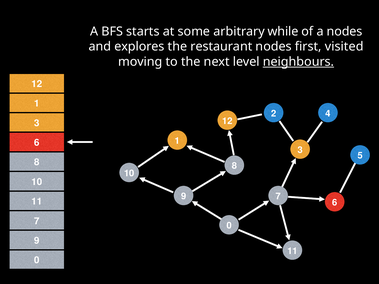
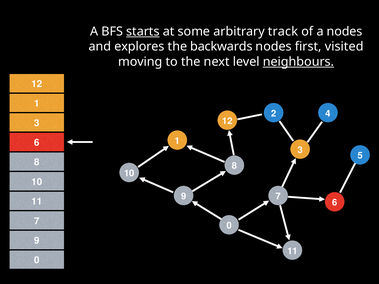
starts underline: none -> present (143, 32)
while: while -> track (283, 32)
restaurant: restaurant -> backwards (221, 47)
